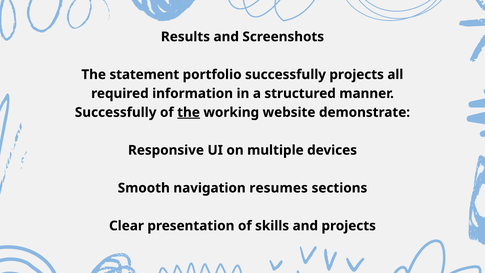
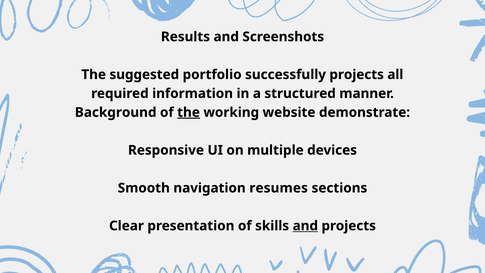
statement: statement -> suggested (144, 75)
Successfully: Successfully -> Background (116, 112)
and underline: none -> present (305, 226)
